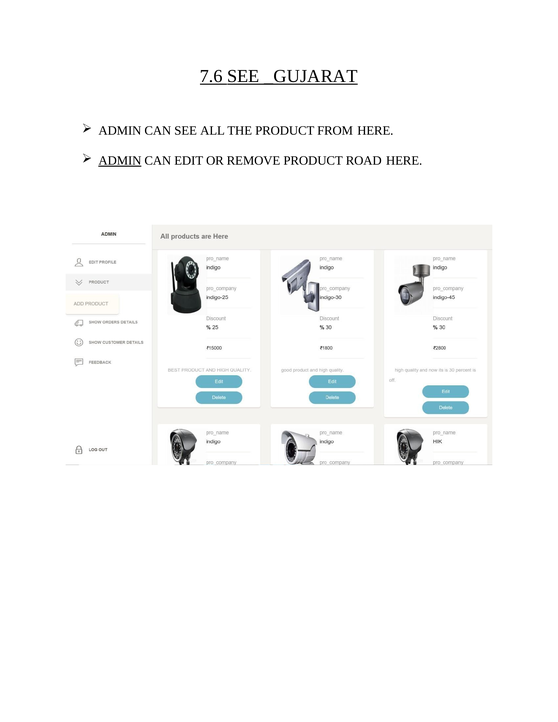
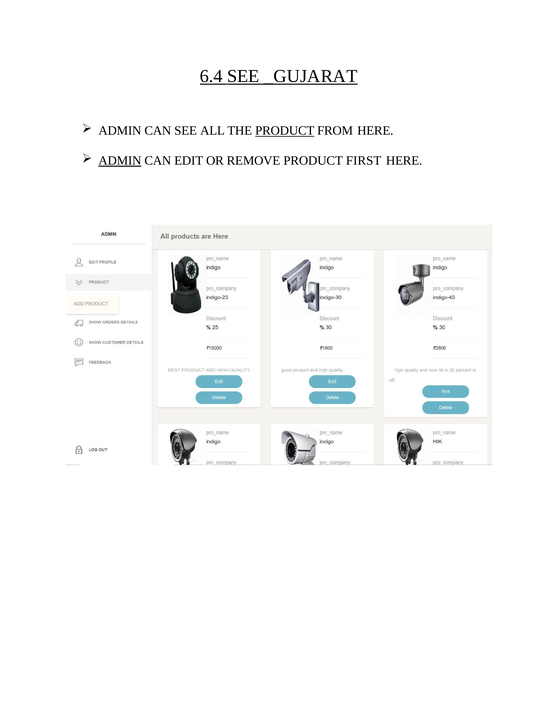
7.6: 7.6 -> 6.4 (211, 76)
PRODUCT underline: none -> present (285, 131)
ROAD: ROAD -> FIRST (364, 161)
